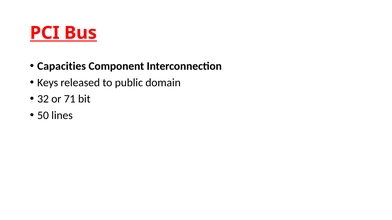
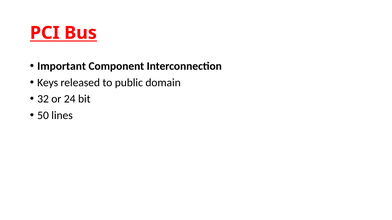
Capacities: Capacities -> Important (62, 66)
71: 71 -> 24 (70, 99)
